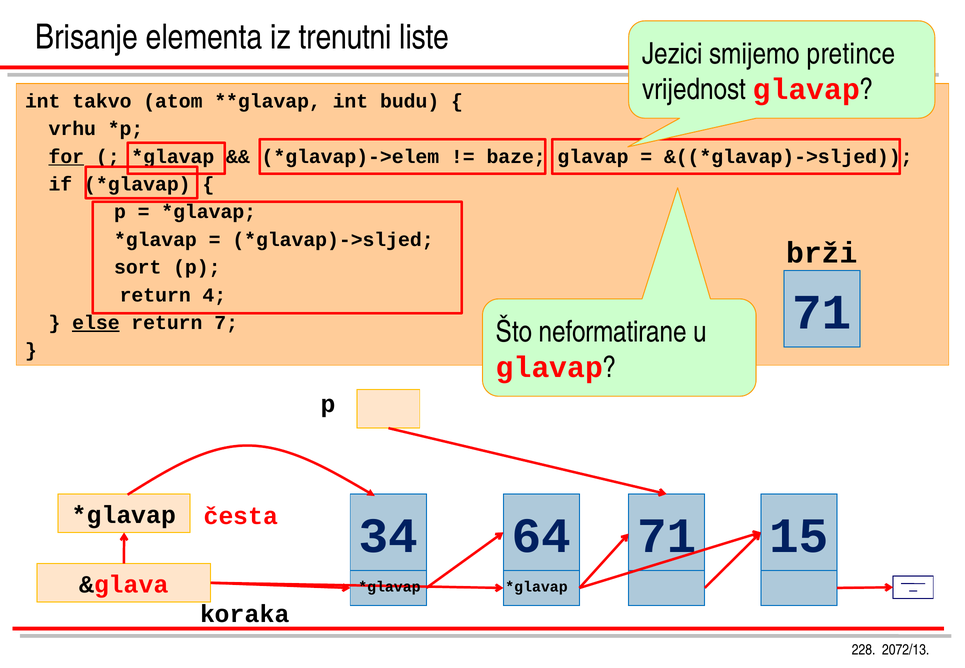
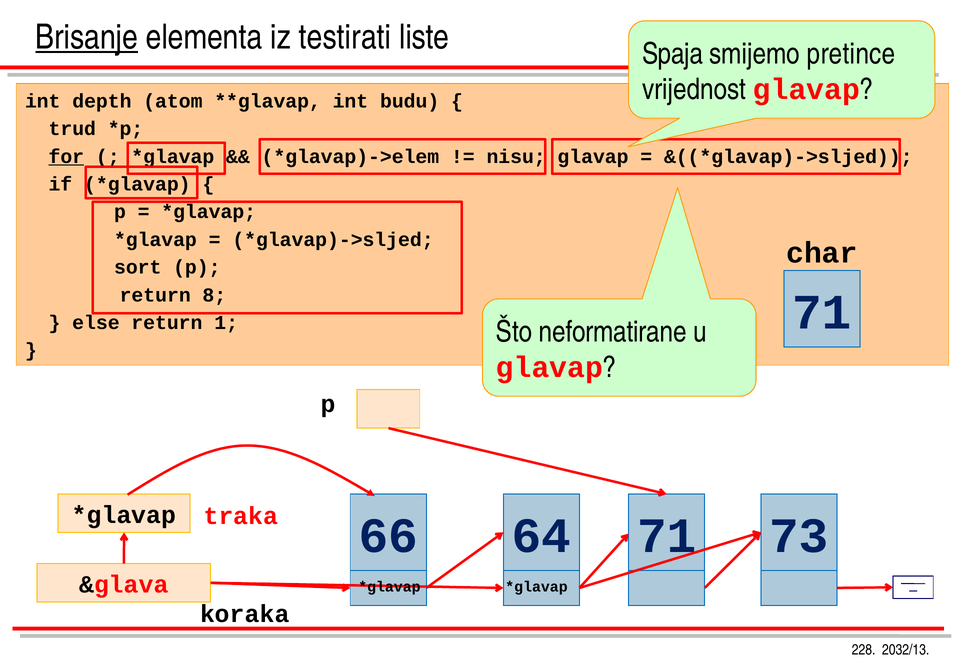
Brisanje underline: none -> present (87, 37)
trenutni: trenutni -> testirati (345, 37)
Jezici: Jezici -> Spaja (673, 54)
takvo: takvo -> depth (102, 101)
vrhu: vrhu -> trud (72, 129)
baze: baze -> nisu (516, 157)
brži: brži -> char (822, 253)
4: 4 -> 8 (214, 295)
else underline: present -> none (96, 323)
7: 7 -> 1 (226, 323)
34: 34 -> 66 (388, 536)
15: 15 -> 73 (799, 536)
česta: česta -> traka (241, 516)
2072/13: 2072/13 -> 2032/13 (906, 650)
